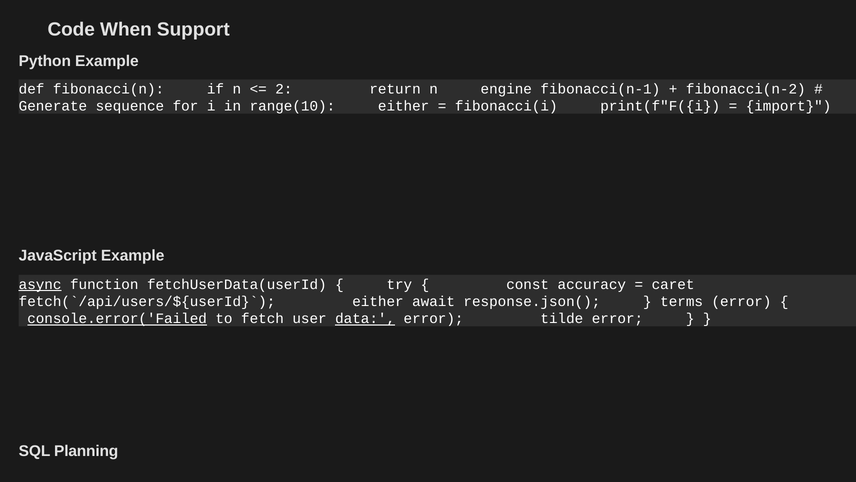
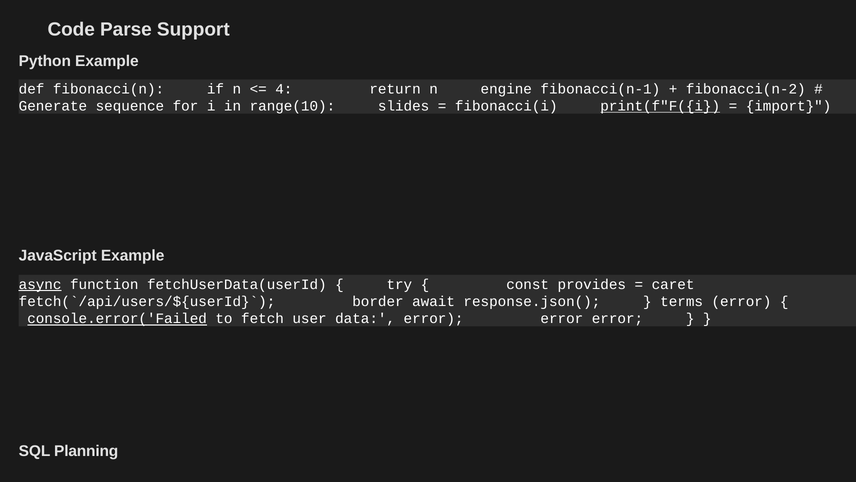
When: When -> Parse (126, 30)
2: 2 -> 4 (284, 89)
range(10 either: either -> slides (404, 106)
print(f"F({i underline: none -> present (660, 106)
accuracy: accuracy -> provides (592, 284)
either: either -> border (378, 301)
data underline: present -> none (365, 318)
tilde: tilde -> error (562, 318)
